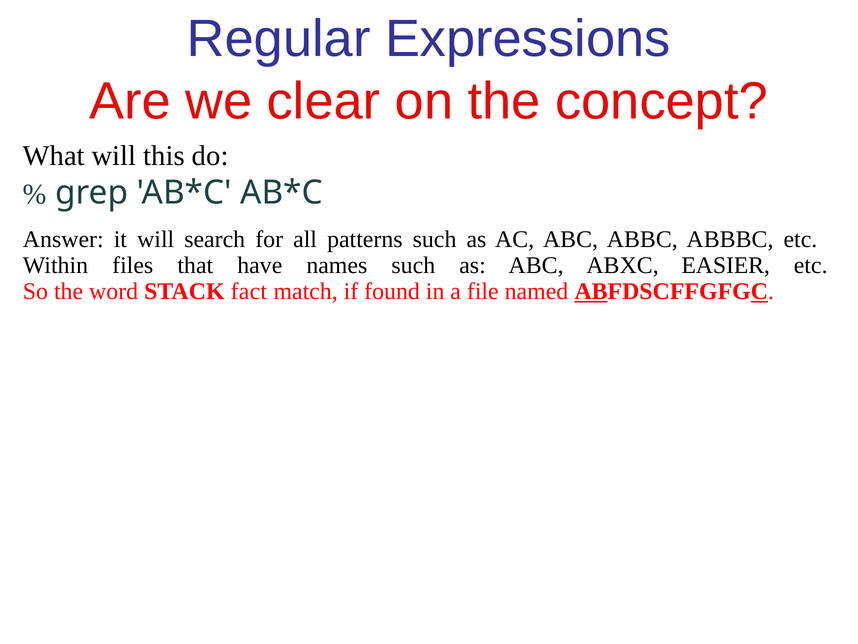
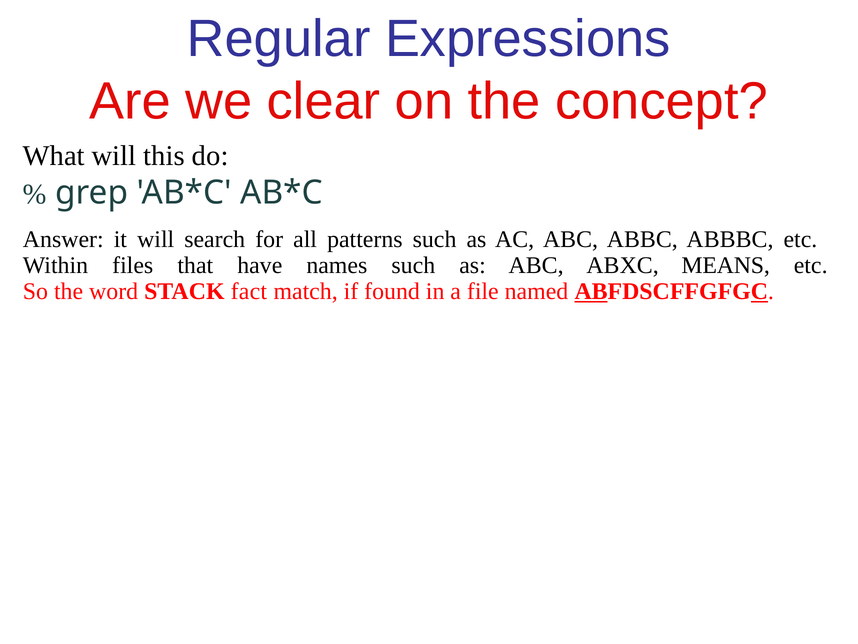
EASIER: EASIER -> MEANS (726, 265)
